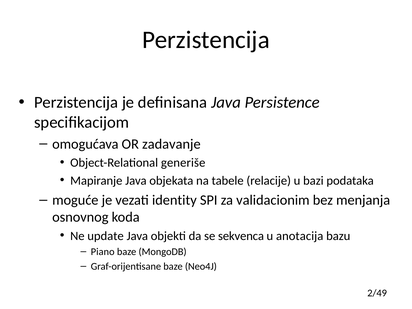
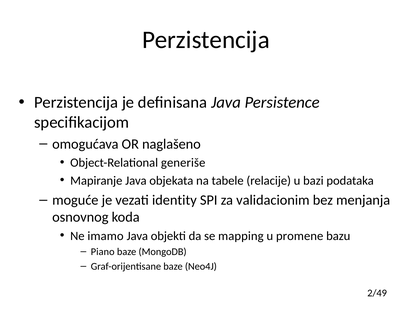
zadavanje: zadavanje -> naglašeno (171, 144)
update: update -> imamo (106, 236)
sekvenca: sekvenca -> mapping (241, 236)
anotacija: anotacija -> promene (300, 236)
